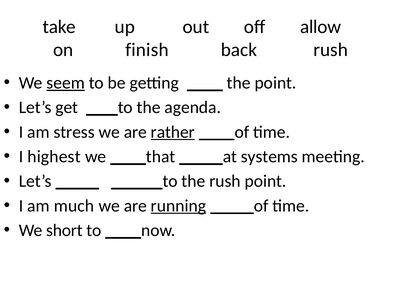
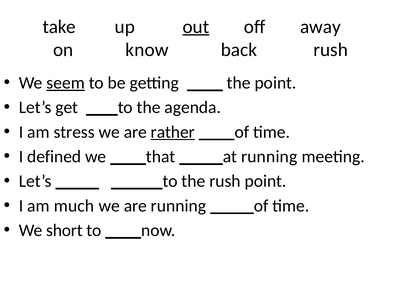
out underline: none -> present (196, 27)
allow: allow -> away (320, 27)
finish: finish -> know (147, 50)
highest: highest -> defined (54, 157)
at systems: systems -> running (269, 157)
running underline: present -> none (178, 206)
